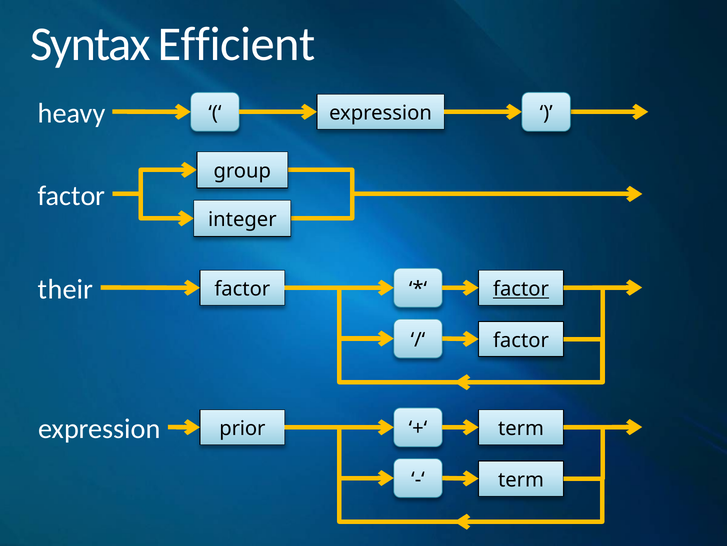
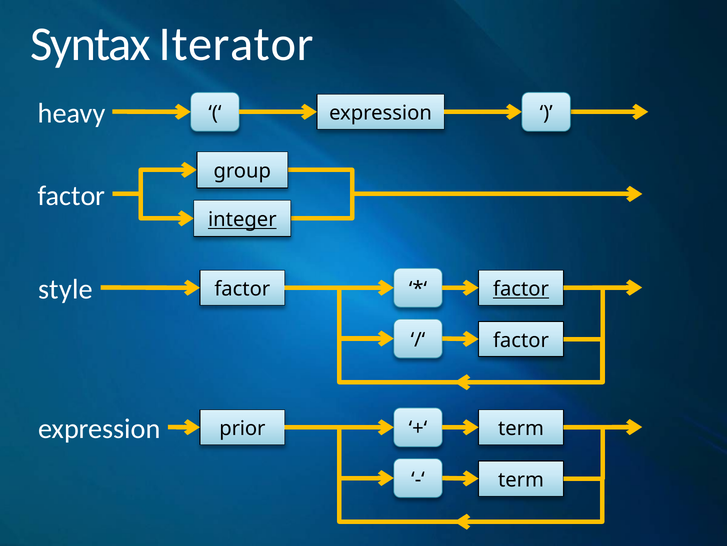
Efficient: Efficient -> Iterator (236, 44)
integer underline: none -> present (242, 219)
their: their -> style (66, 289)
